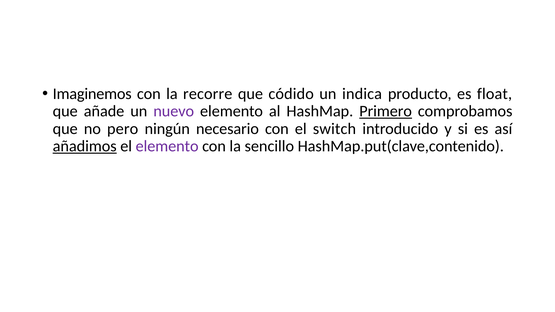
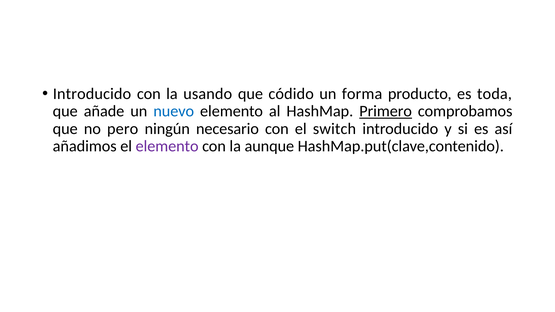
Imaginemos: Imaginemos -> Introducido (92, 94)
recorre: recorre -> usando (208, 94)
indica: indica -> forma (362, 94)
float: float -> toda (495, 94)
nuevo colour: purple -> blue (174, 111)
añadimos underline: present -> none (85, 146)
sencillo: sencillo -> aunque (269, 146)
